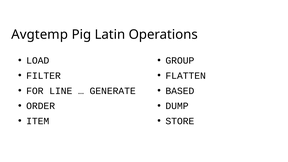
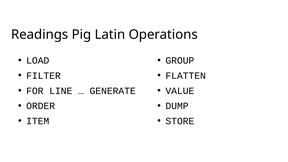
Avgtemp: Avgtemp -> Readings (40, 35)
BASED: BASED -> VALUE (180, 91)
